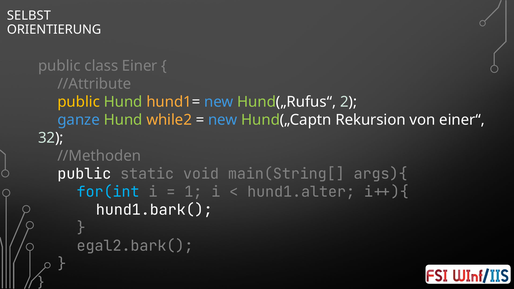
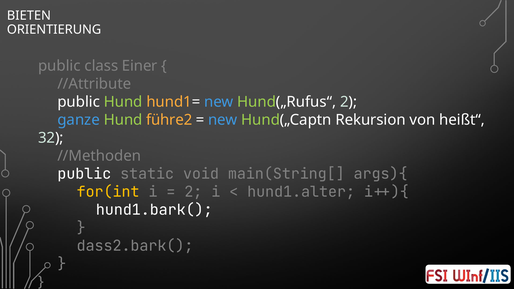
SELBST: SELBST -> BIETEN (29, 16)
public colour: yellow -> white (79, 102)
while2: while2 -> führe2 (169, 120)
einer“: einer“ -> heißt“ (462, 120)
for(int colour: light blue -> yellow (108, 192)
1: 1 -> 2 (193, 192)
egal2.bark(: egal2.bark( -> dass2.bark( (135, 246)
